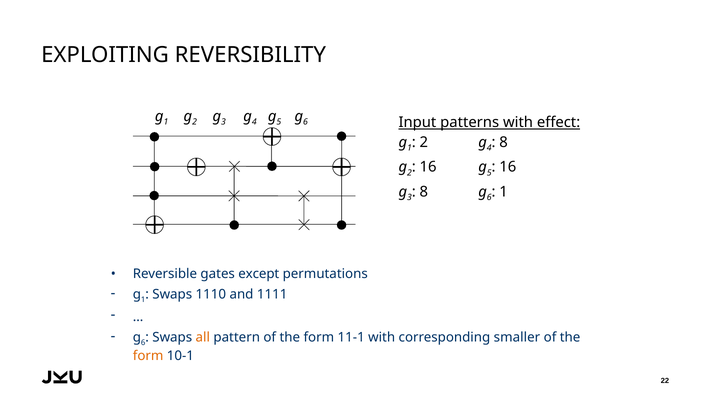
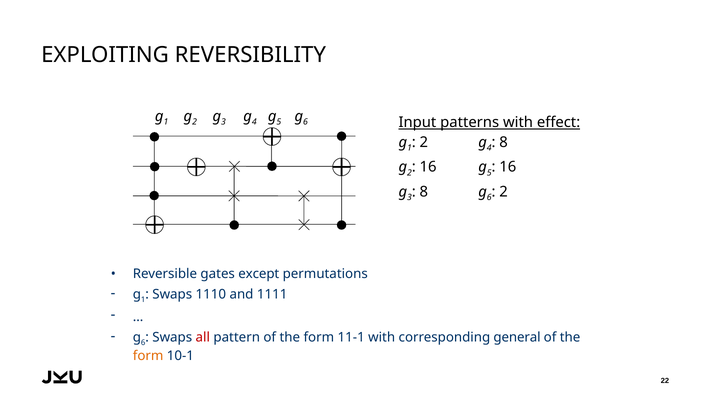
1: 1 -> 2 (504, 192)
all colour: orange -> red (203, 337)
smaller: smaller -> general (517, 337)
